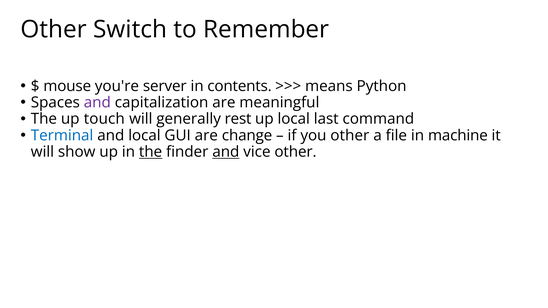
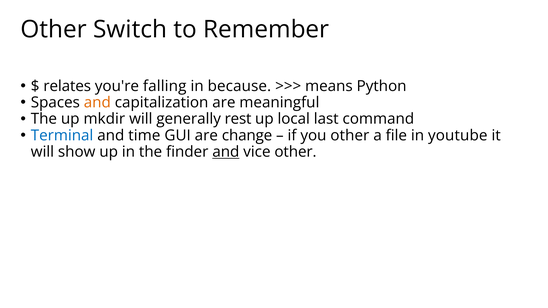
mouse: mouse -> relates (67, 86)
server: server -> falling (165, 86)
contents: contents -> because (239, 86)
and colour: purple -> orange (97, 103)
touch: touch -> mkdir (104, 119)
and local: local -> time (144, 135)
machine: machine -> youtube (458, 135)
the underline: present -> none (151, 152)
